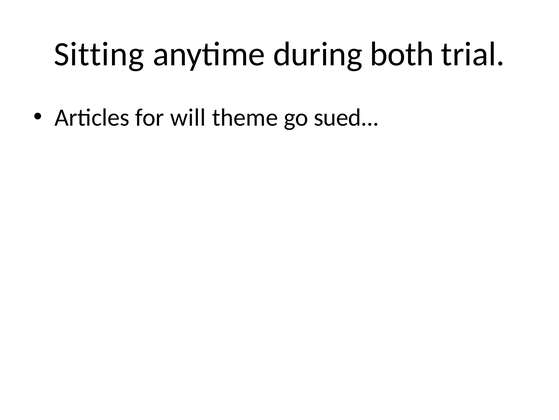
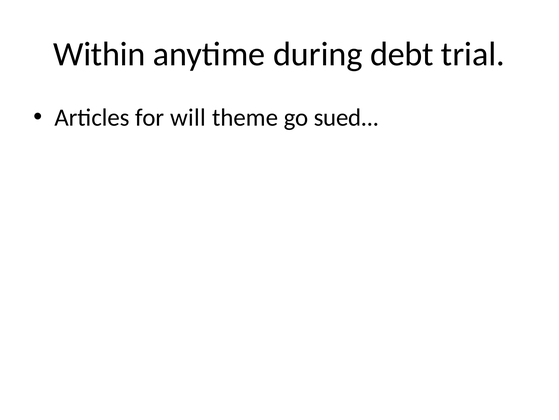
Sitting: Sitting -> Within (99, 54)
both: both -> debt (402, 54)
